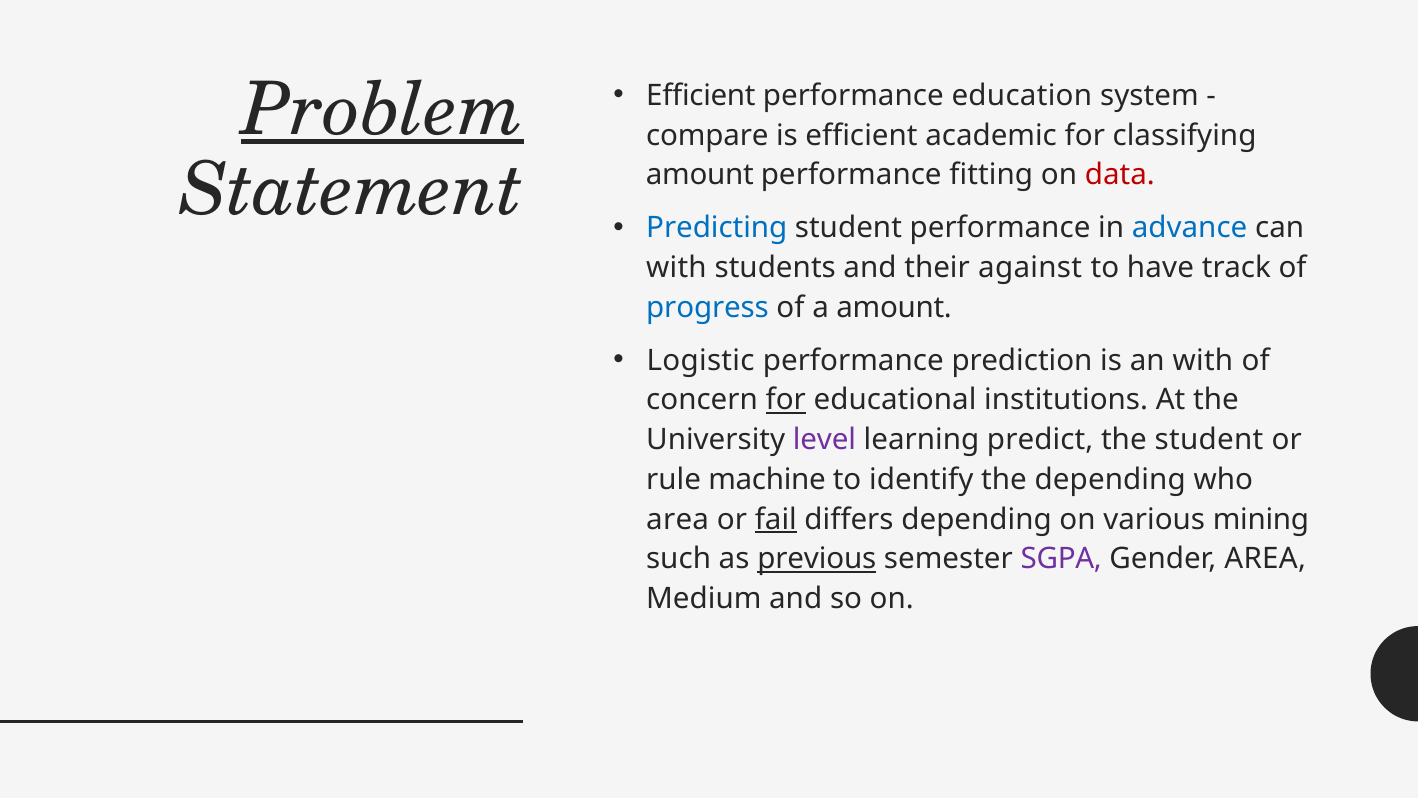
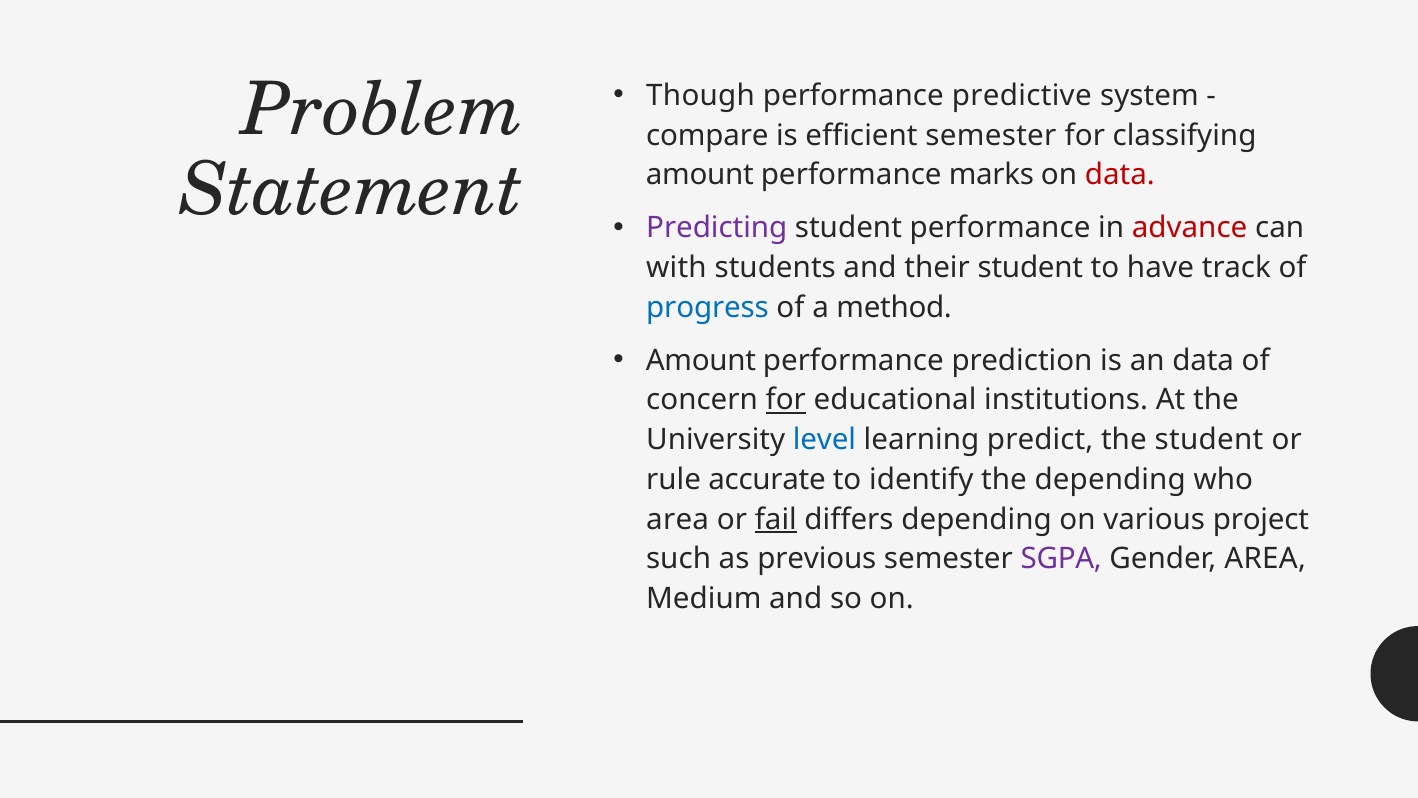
Efficient: Efficient -> Though (701, 96)
education: education -> predictive (1022, 96)
Problem underline: present -> none (383, 110)
efficient academic: academic -> semester (991, 135)
fitting: fitting -> marks (991, 175)
Predicting colour: blue -> purple (717, 228)
advance colour: blue -> red (1190, 228)
their against: against -> student (1030, 268)
a amount: amount -> method (894, 307)
Logistic: Logistic -> Amount (701, 360)
an with: with -> data (1203, 360)
level colour: purple -> blue (825, 440)
machine: machine -> accurate (767, 479)
mining: mining -> project (1261, 519)
previous underline: present -> none (817, 559)
